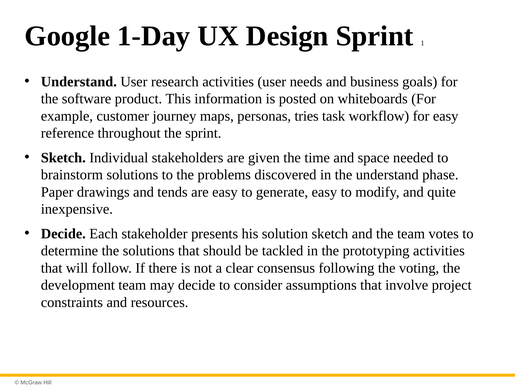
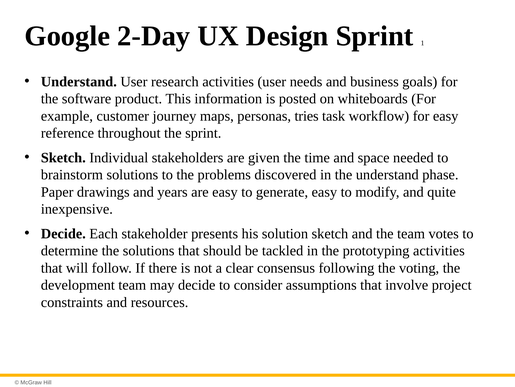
1-Day: 1-Day -> 2-Day (154, 36)
tends: tends -> years (173, 192)
